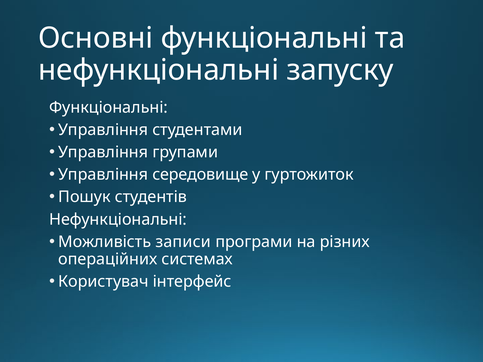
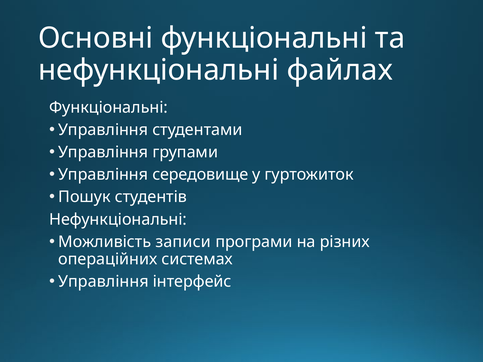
запуску: запуску -> файлах (340, 70)
Користувач: Користувач -> Управління (103, 282)
